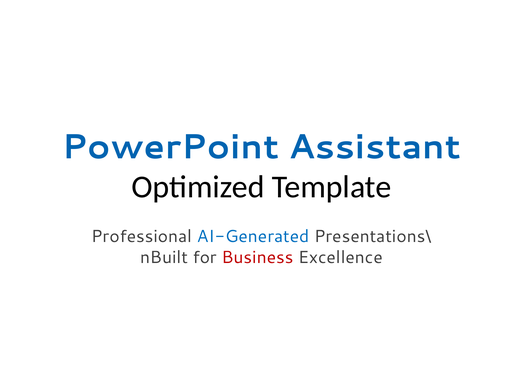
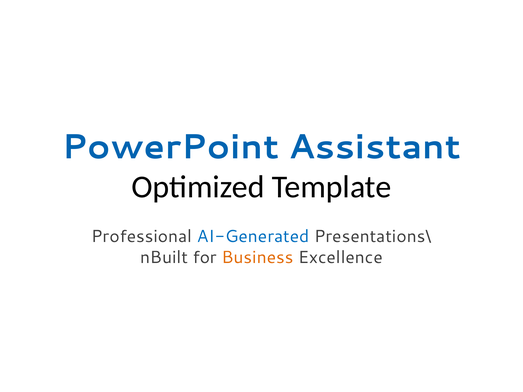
Business colour: red -> orange (257, 257)
